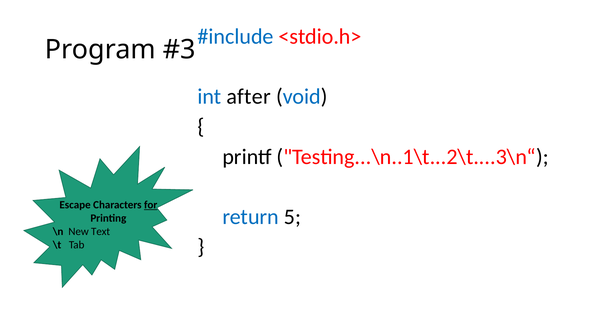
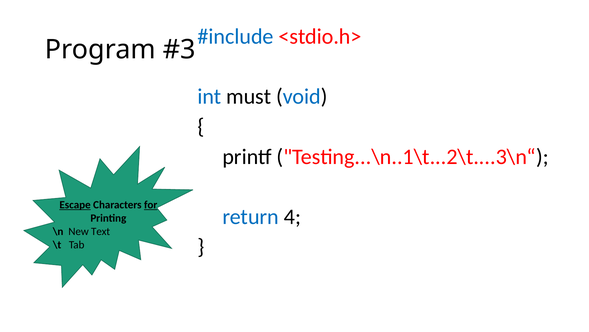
after: after -> must (249, 96)
Escape underline: none -> present (75, 205)
5: 5 -> 4 (292, 216)
